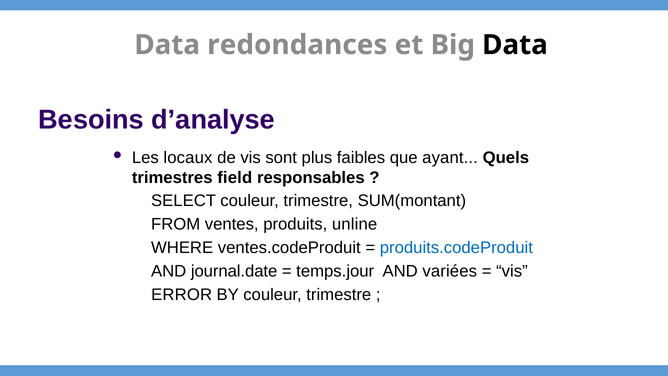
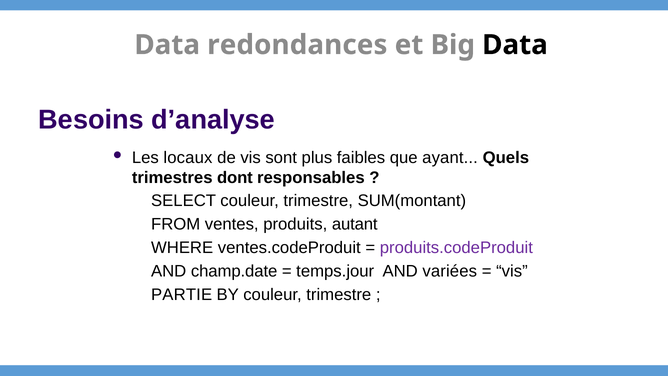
field: field -> dont (235, 177)
unline: unline -> autant (355, 224)
produits.codeProduit colour: blue -> purple (456, 248)
journal.date: journal.date -> champ.date (234, 271)
ERROR: ERROR -> PARTIE (182, 294)
